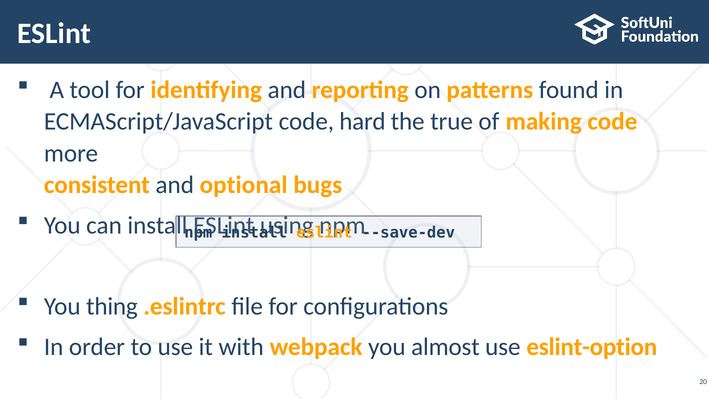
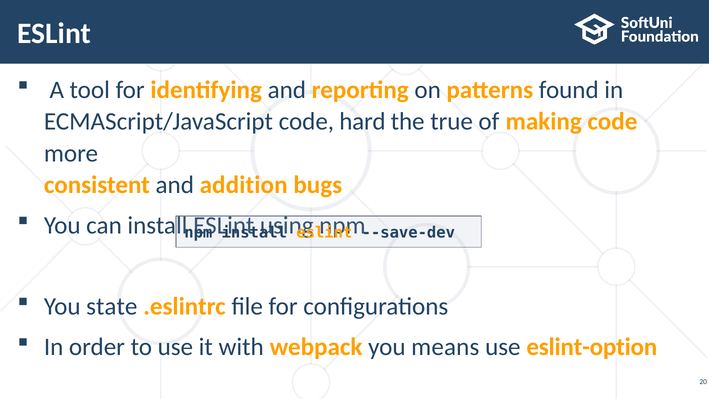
optional: optional -> addition (244, 185)
thing: thing -> state (112, 306)
almost: almost -> means (445, 347)
